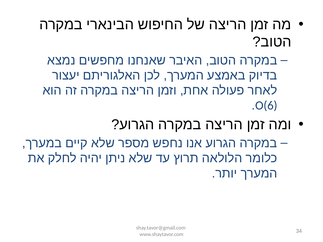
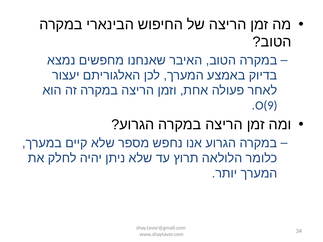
O(6: O(6 -> O(9 (266, 106)
